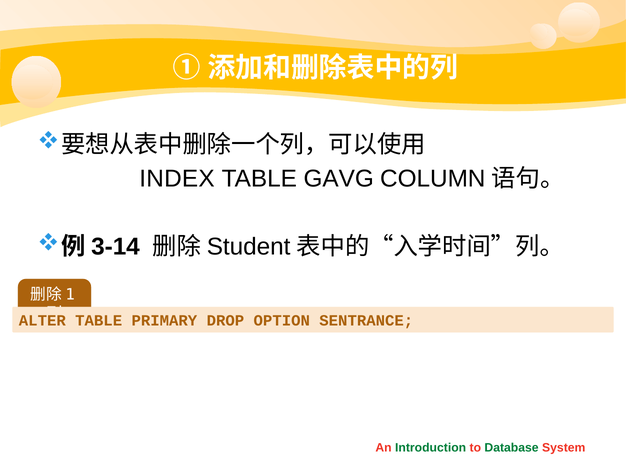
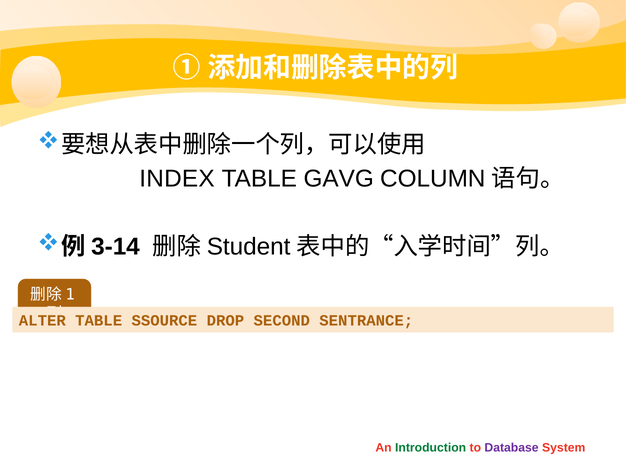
PRIMARY: PRIMARY -> SSOURCE (164, 321)
OPTION: OPTION -> SECOND (282, 321)
Database colour: green -> purple (512, 448)
